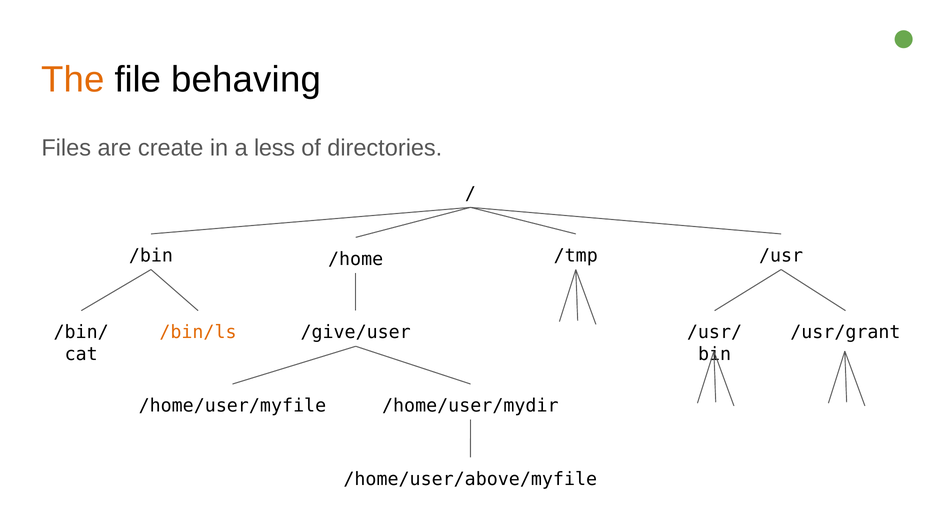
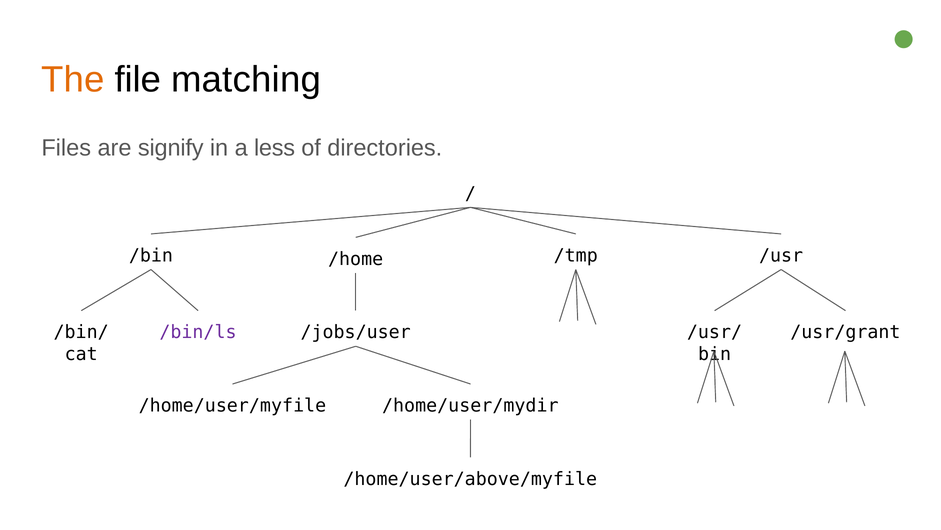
behaving: behaving -> matching (246, 80)
create: create -> signify (171, 148)
/bin/ls colour: orange -> purple (198, 332)
/give/user: /give/user -> /jobs/user (356, 332)
